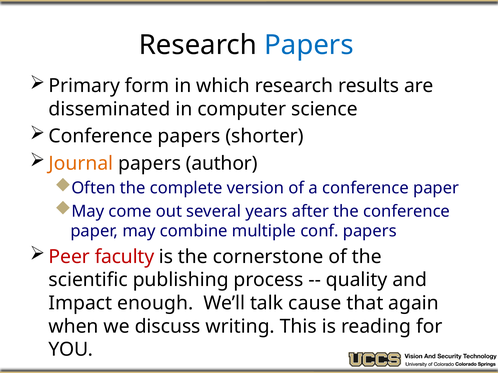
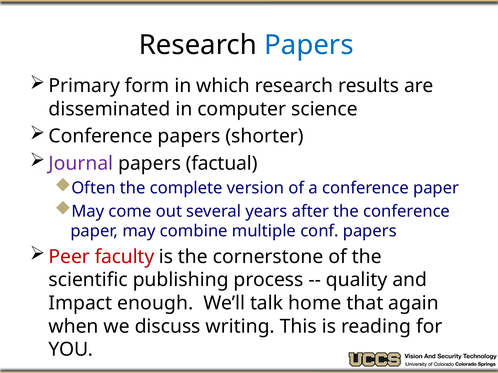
Journal colour: orange -> purple (81, 164)
author: author -> factual (222, 164)
cause: cause -> home (315, 304)
